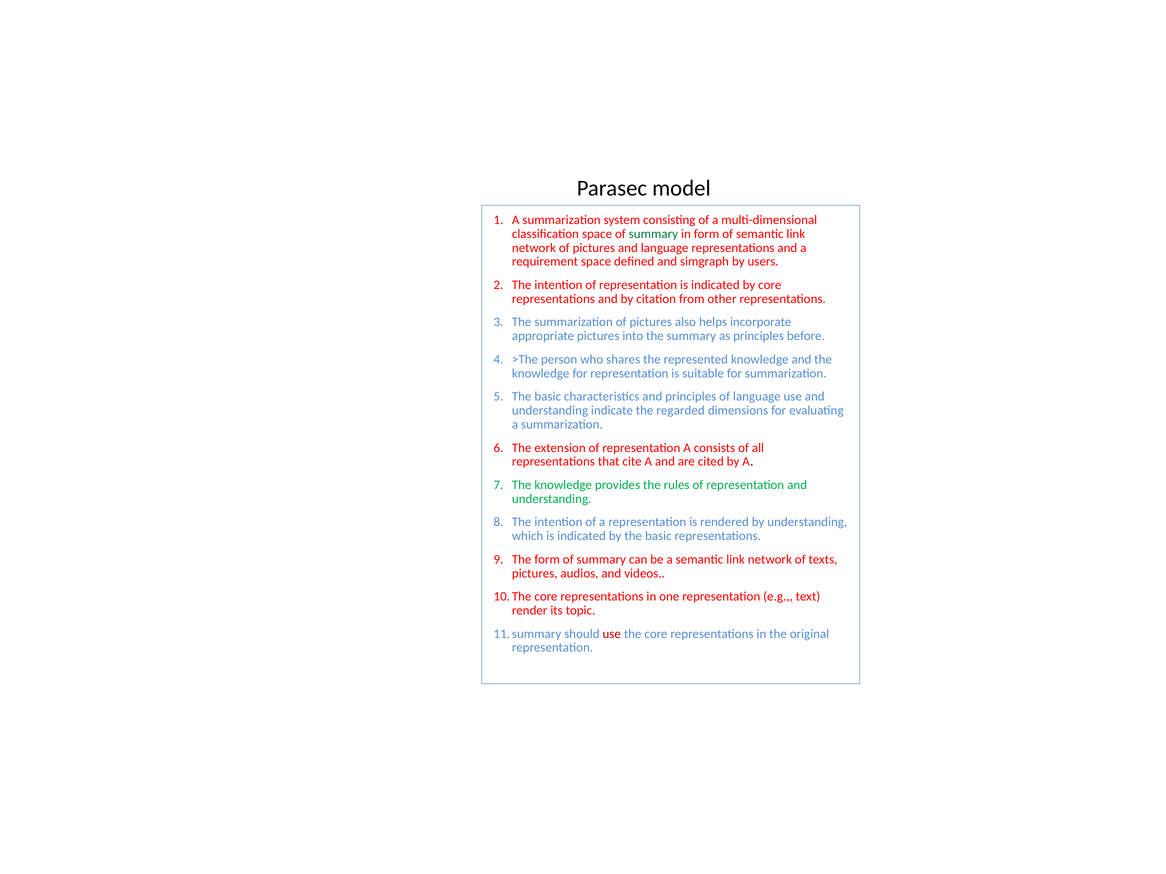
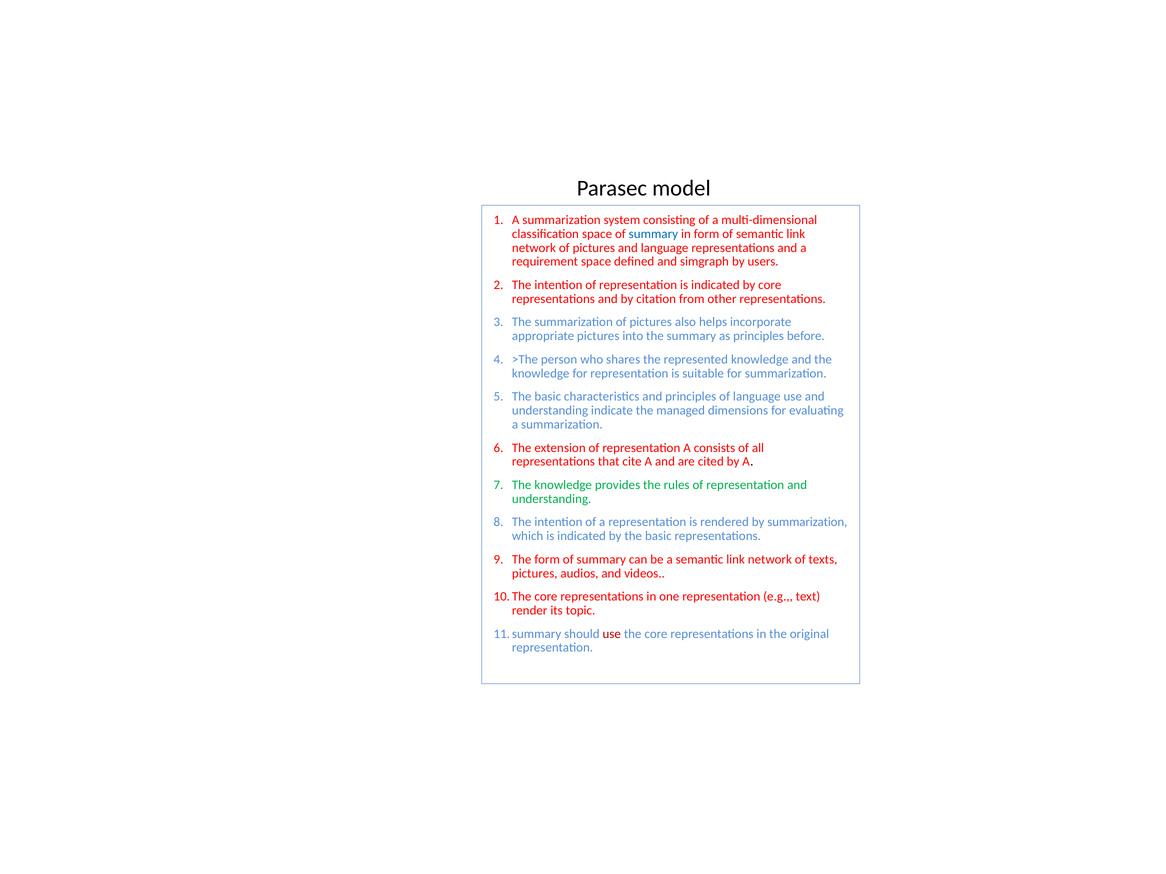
summary colour: green -> blue (653, 234)
regarded: regarded -> managed (681, 411)
by understanding: understanding -> summarization (807, 522)
